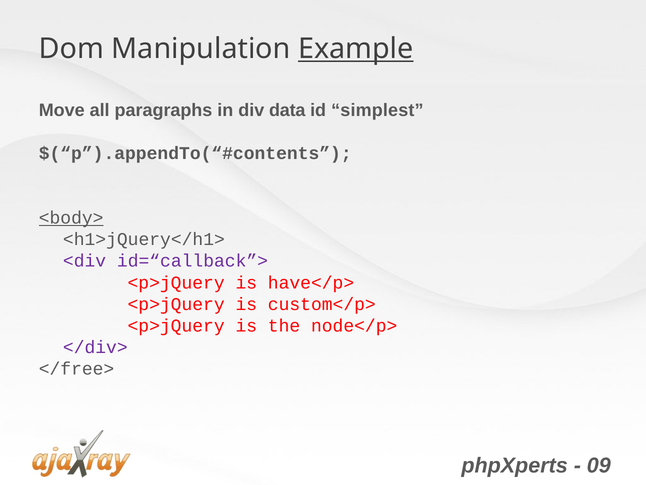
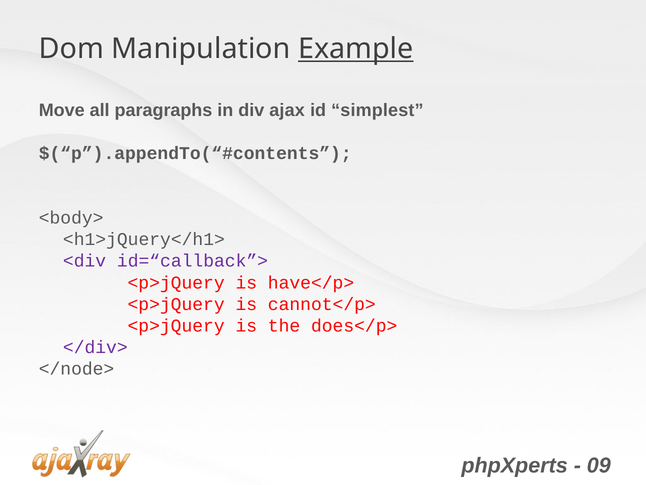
data: data -> ajax (287, 110)
<body> underline: present -> none (71, 218)
custom</p>: custom</p> -> cannot</p> (322, 304)
node</p>: node</p> -> does</p> (354, 325)
</free>: </free> -> </node> (77, 369)
